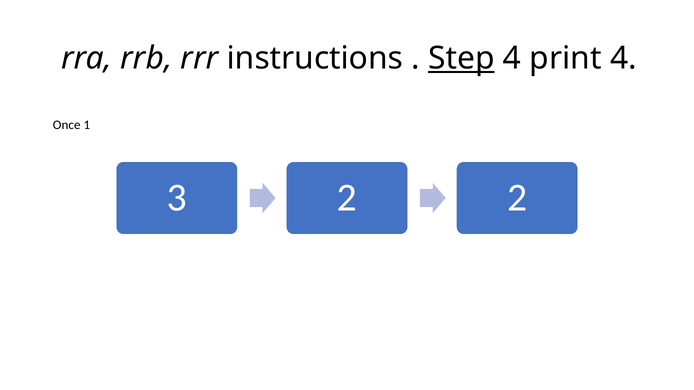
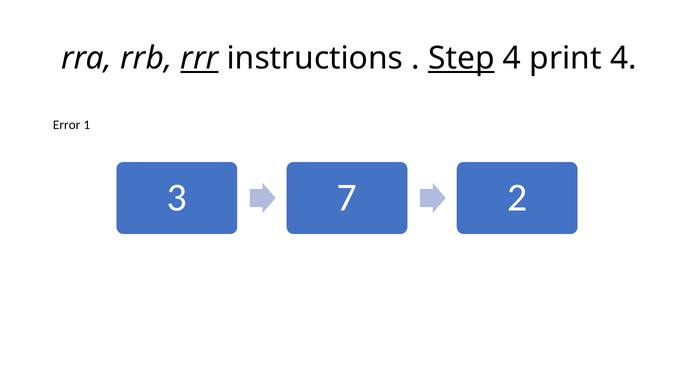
rrr underline: none -> present (199, 58)
Once: Once -> Error (67, 125)
2: 2 -> 7 (347, 198)
